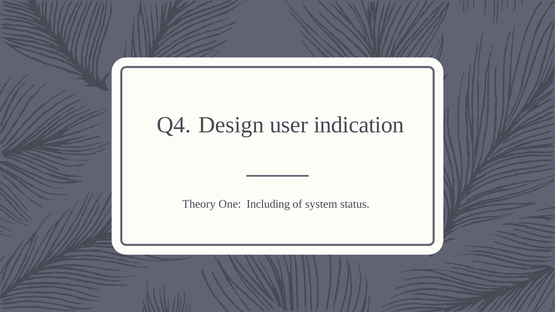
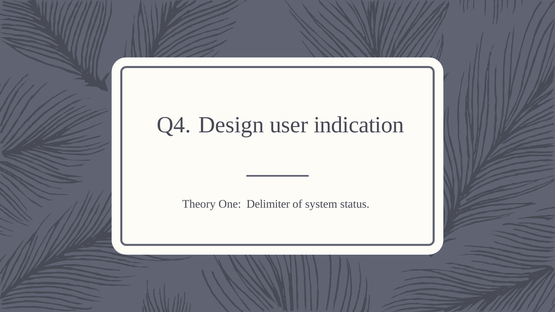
Including: Including -> Delimiter (268, 204)
